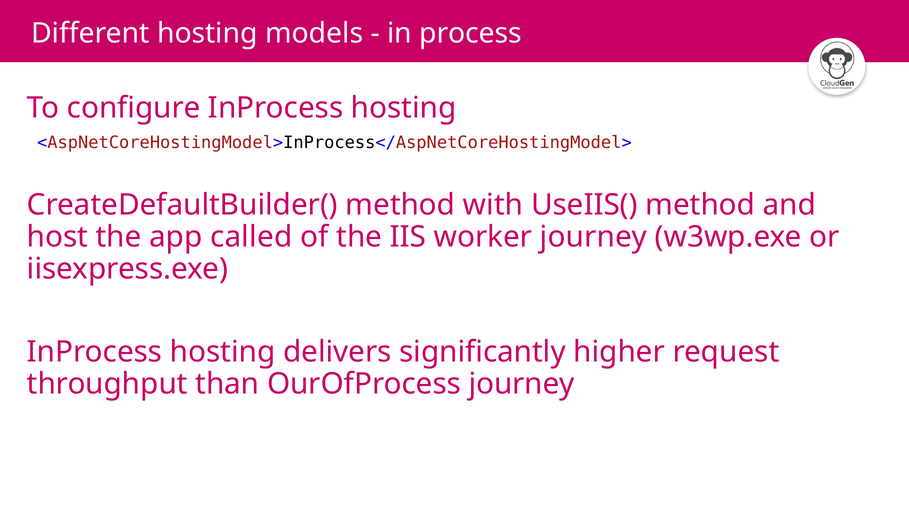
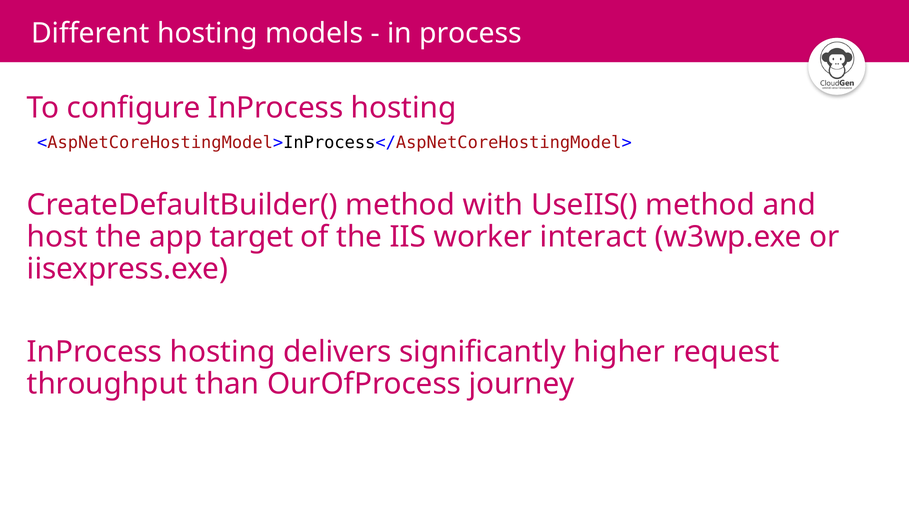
called: called -> target (252, 237)
worker journey: journey -> interact (594, 237)
